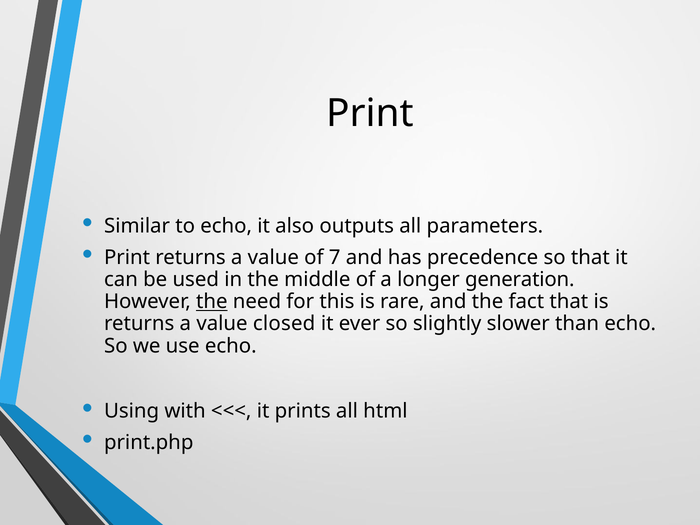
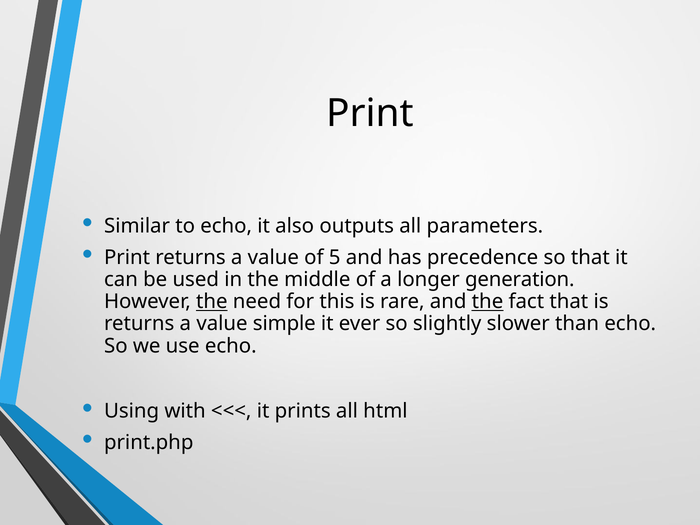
7: 7 -> 5 (335, 258)
the underline: none -> present (488, 302)
closed: closed -> simple (284, 324)
